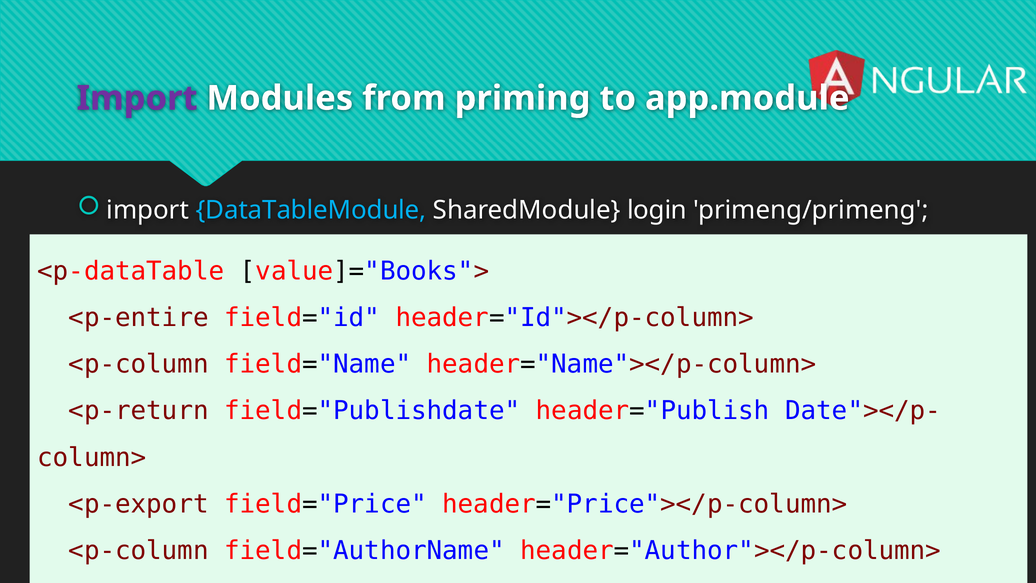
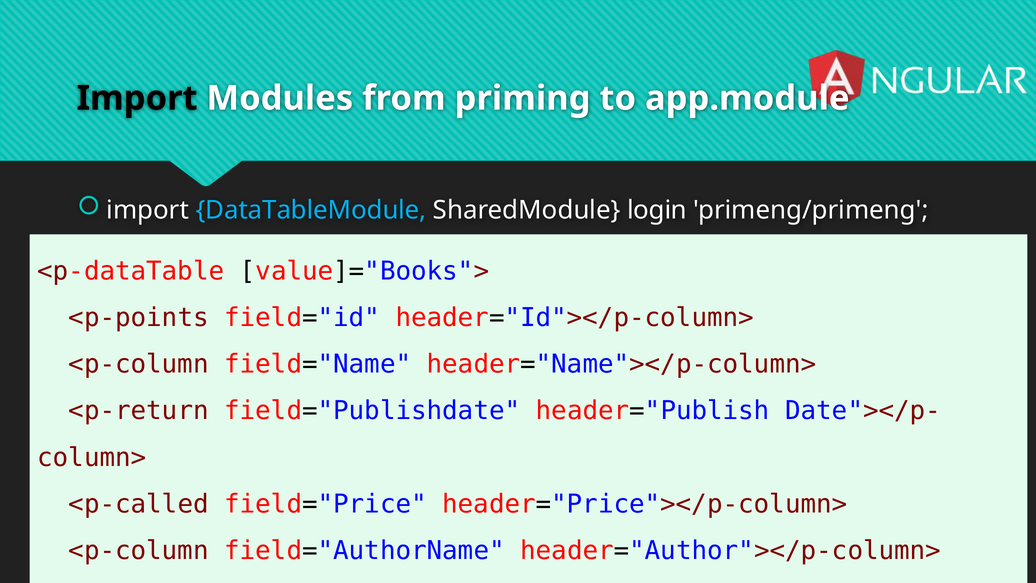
Import colour: purple -> black (137, 98)
<p-entire: <p-entire -> <p-points (139, 318)
<p-export: <p-export -> <p-called (139, 504)
